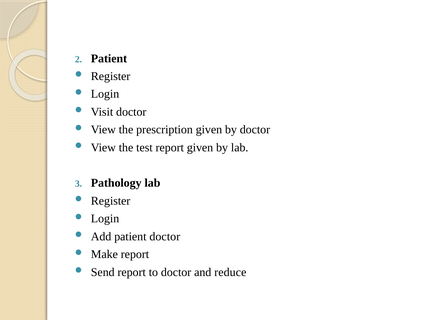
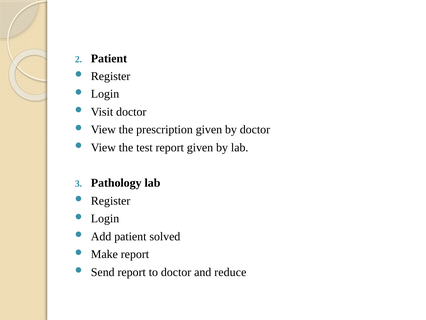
patient doctor: doctor -> solved (165, 236)
